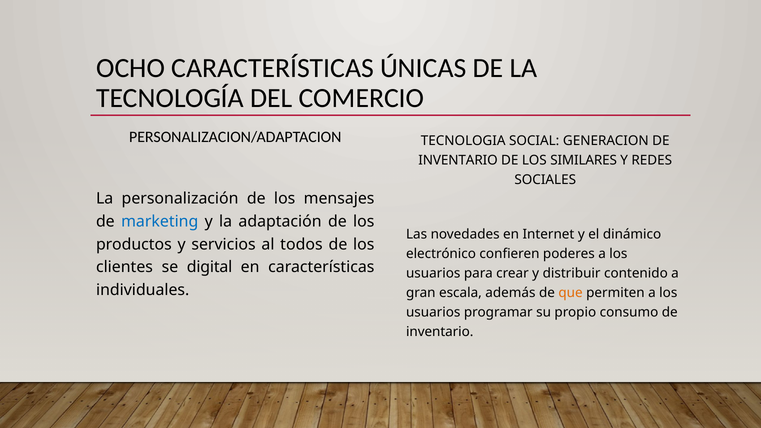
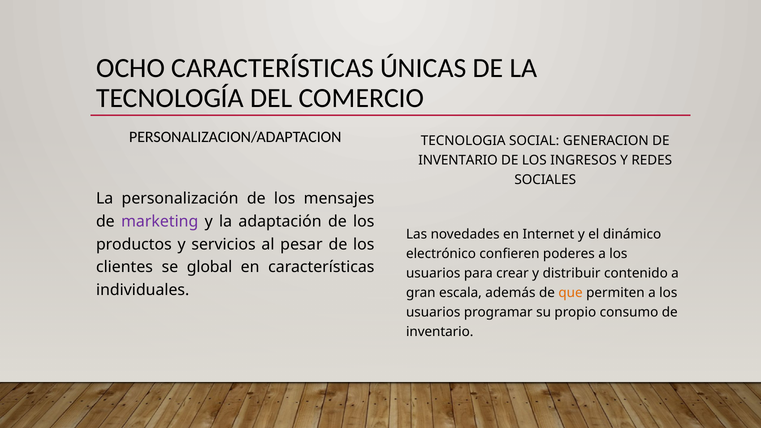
SIMILARES: SIMILARES -> INGRESOS (584, 160)
marketing colour: blue -> purple (160, 222)
todos: todos -> pesar (301, 244)
digital: digital -> global (210, 267)
